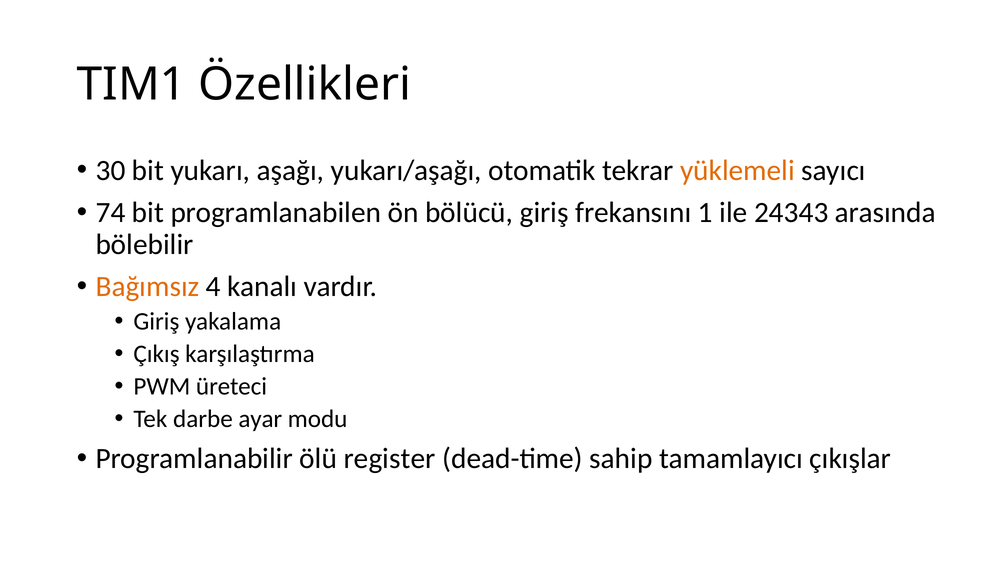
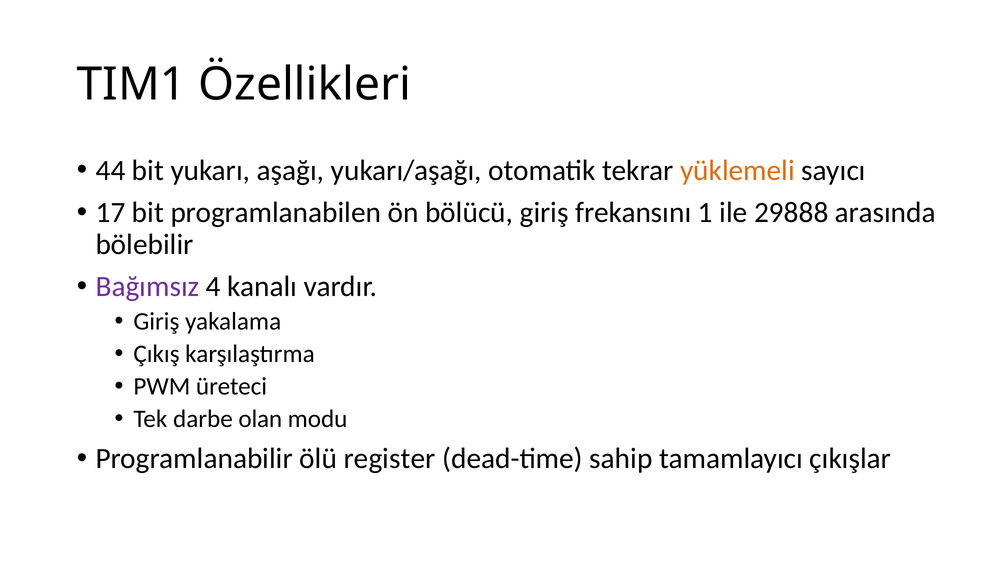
30: 30 -> 44 (111, 170)
74: 74 -> 17 (111, 212)
24343: 24343 -> 29888 (791, 212)
Bağımsız colour: orange -> purple (148, 286)
ayar: ayar -> olan (260, 418)
